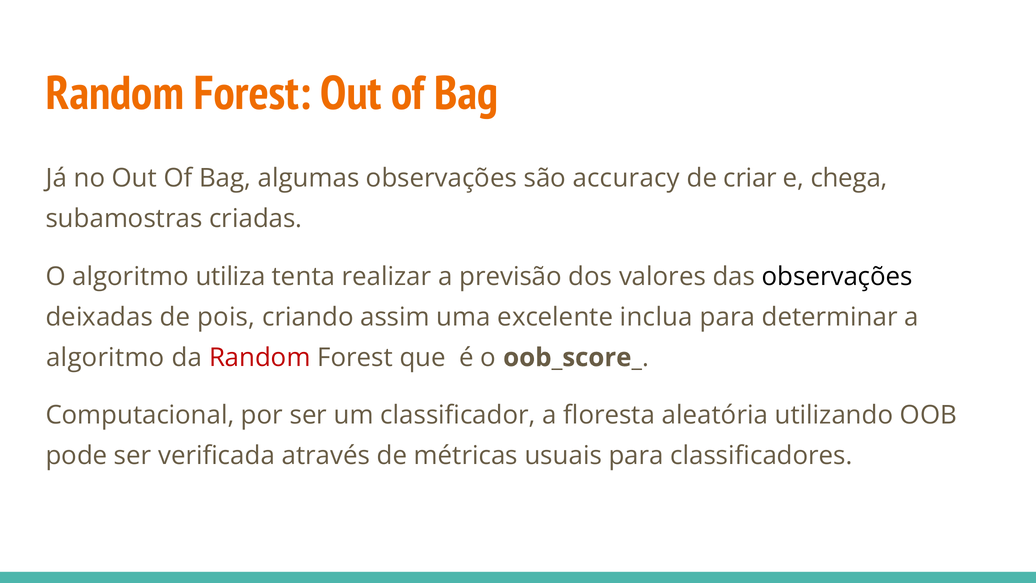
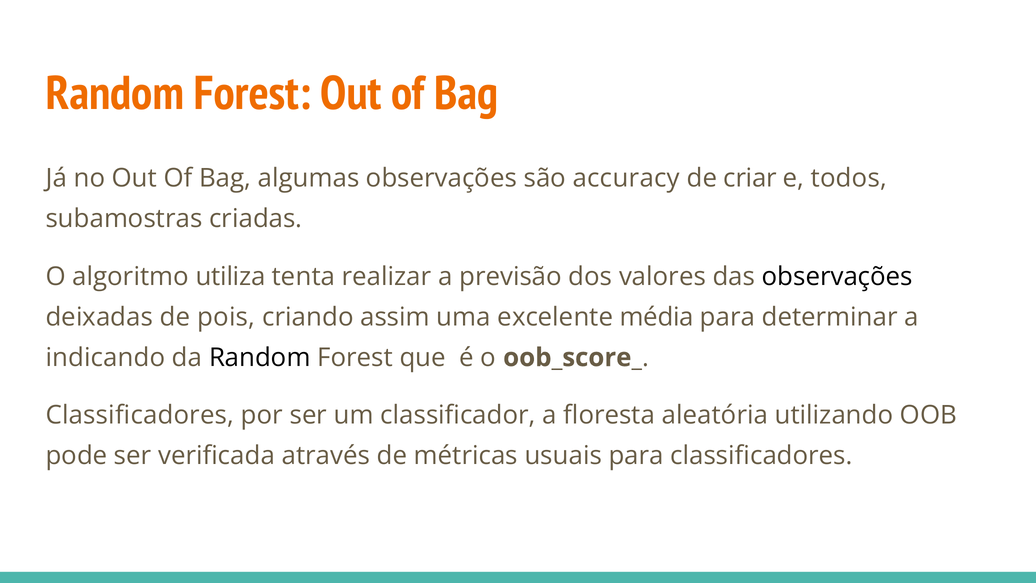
chega: chega -> todos (849, 178)
inclua: inclua -> média (657, 317)
algoritmo: algoritmo -> indicando (105, 357)
Random colour: red -> black (260, 357)
Computacional: Computacional -> Classificadores (140, 415)
